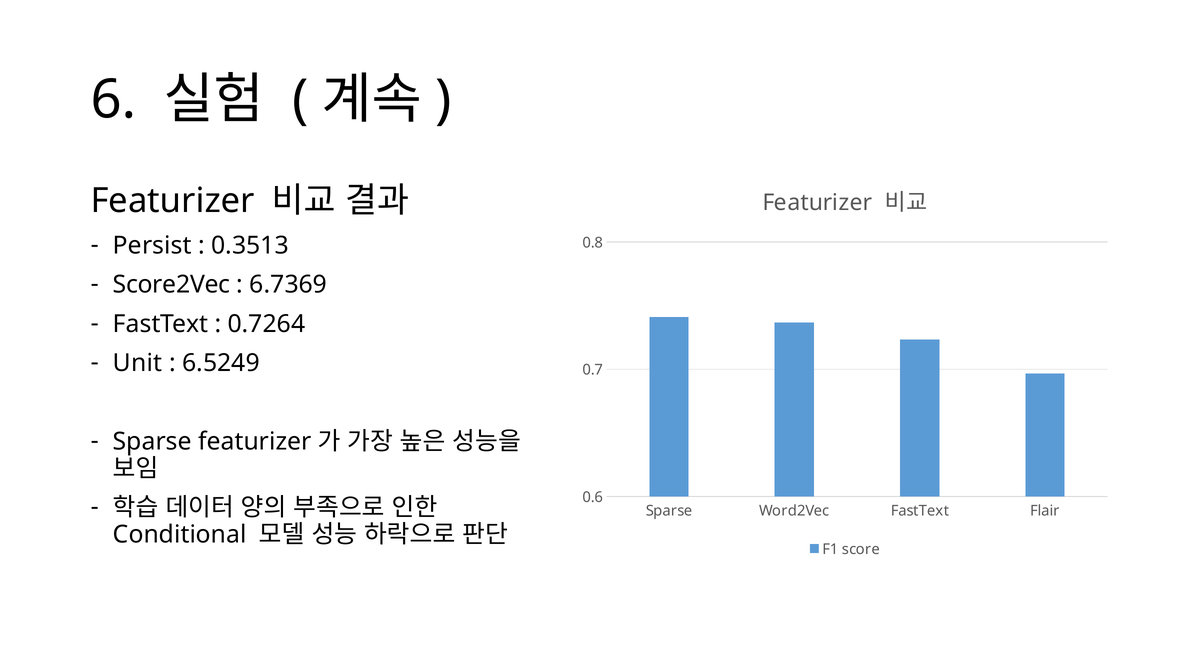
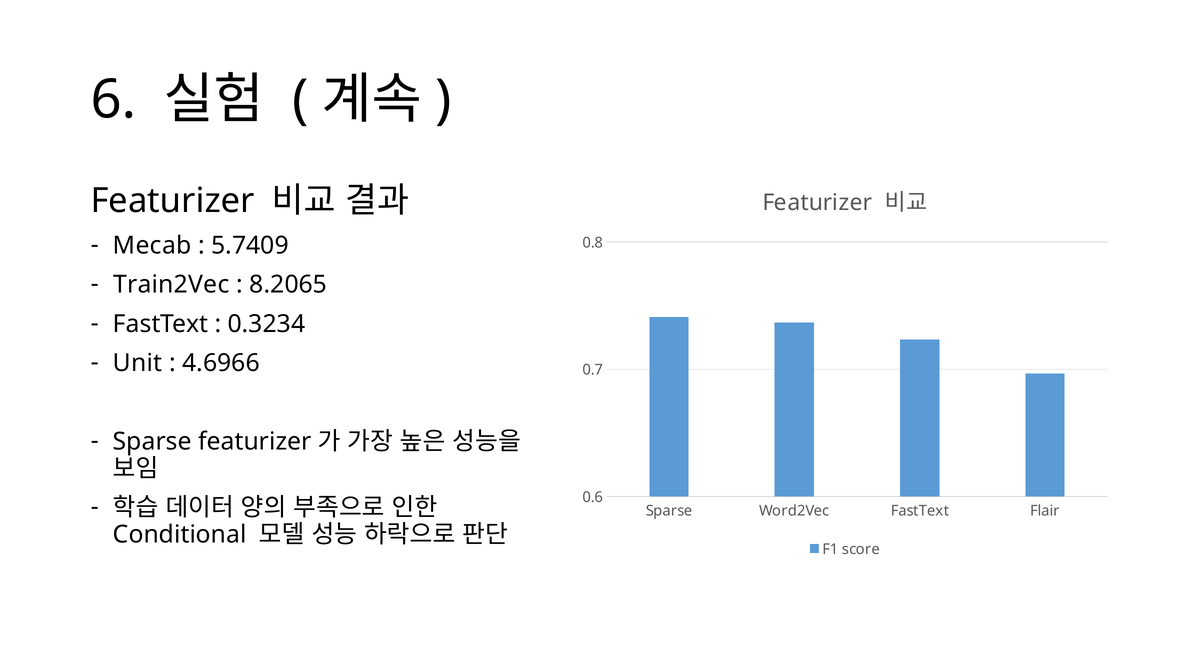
Persist: Persist -> Mecab (152, 246)
0.3513: 0.3513 -> 5.7409 (250, 246)
Score2Vec: Score2Vec -> Train2Vec (171, 285)
6.7369: 6.7369 -> 8.2065 (288, 285)
0.7264: 0.7264 -> 0.3234 (266, 324)
6.5249: 6.5249 -> 4.6966 (221, 363)
